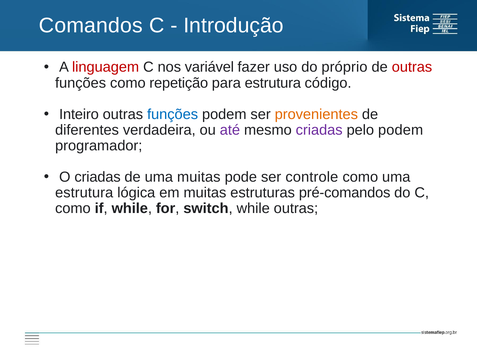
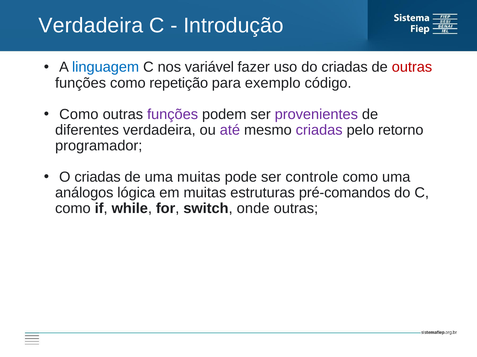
Comandos: Comandos -> Verdadeira (91, 26)
linguagem colour: red -> blue (106, 67)
do próprio: próprio -> criadas (345, 67)
para estrutura: estrutura -> exemplo (273, 83)
Inteiro: Inteiro -> Como (79, 115)
funções colour: blue -> purple (173, 115)
provenientes colour: orange -> purple (316, 115)
pelo podem: podem -> retorno (401, 130)
estrutura: estrutura -> análogos (84, 193)
switch while: while -> onde (253, 209)
